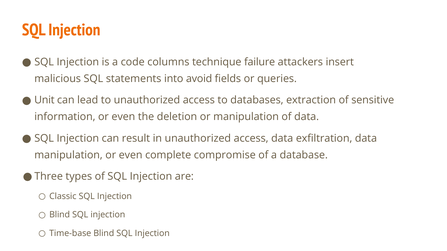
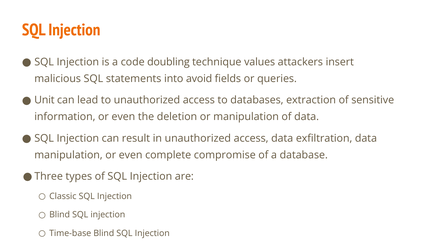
columns: columns -> doubling (168, 62)
failure: failure -> values (260, 62)
